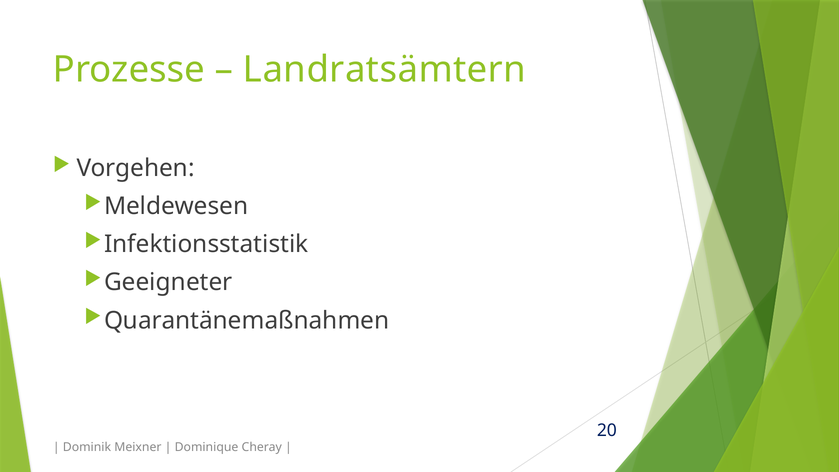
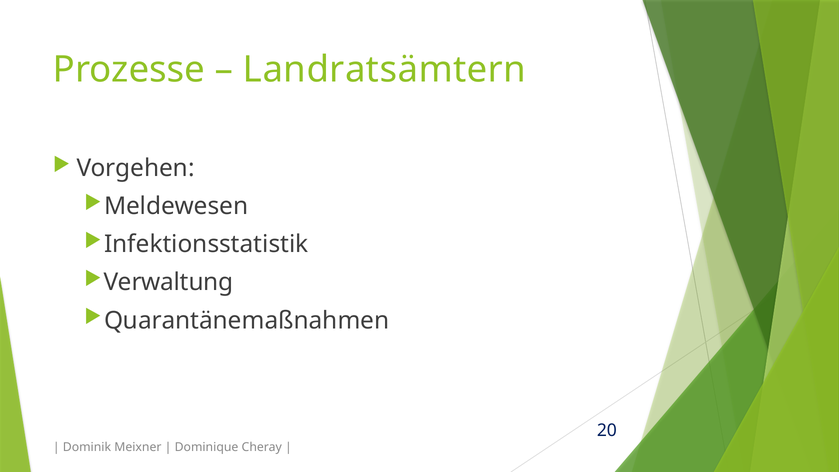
Geeigneter: Geeigneter -> Verwaltung (168, 282)
